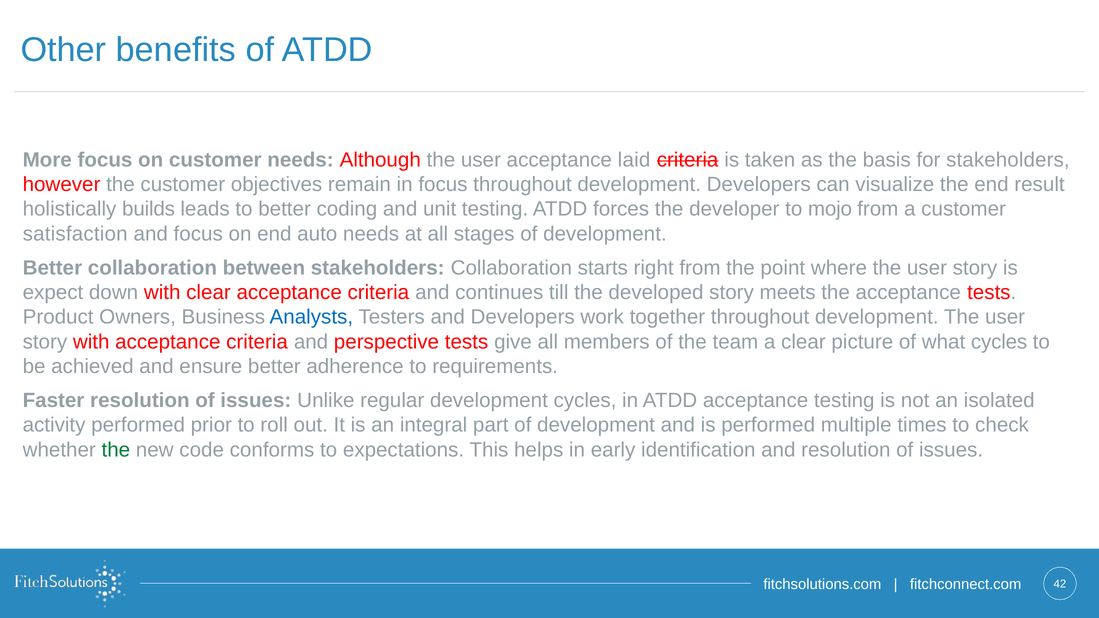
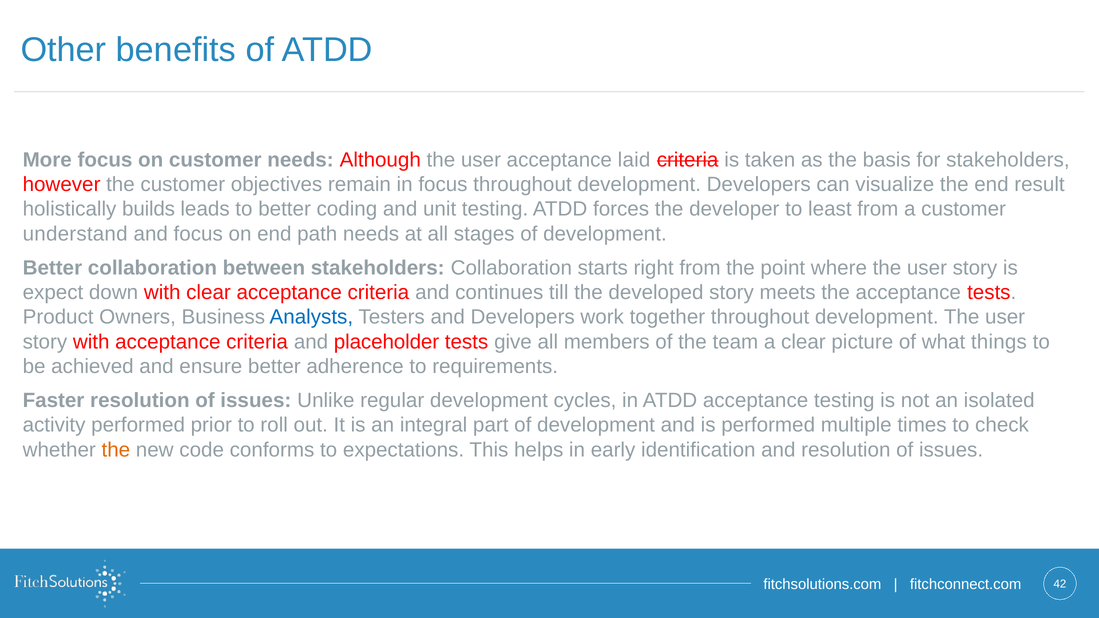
mojo: mojo -> least (830, 209)
satisfaction: satisfaction -> understand (75, 234)
auto: auto -> path (317, 234)
perspective: perspective -> placeholder (387, 342)
what cycles: cycles -> things (999, 342)
the colour: green -> orange (116, 450)
